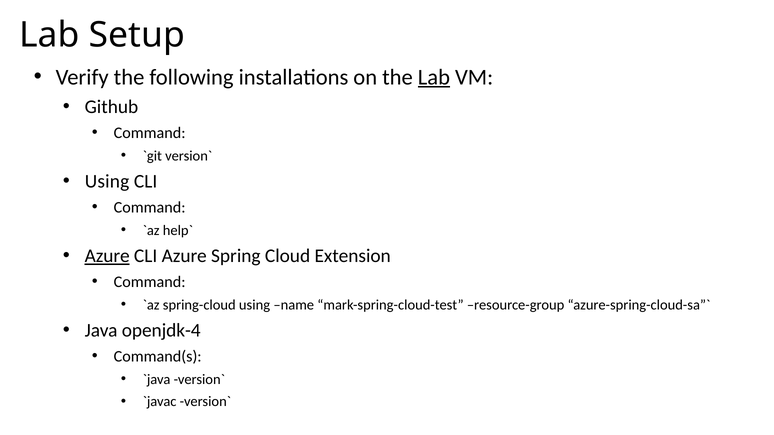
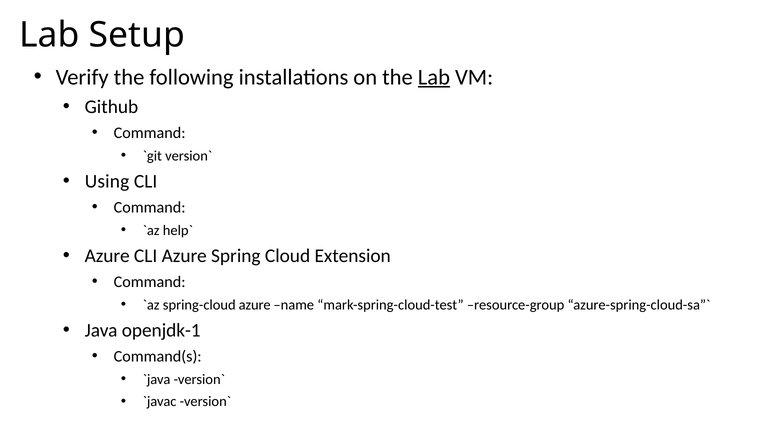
Azure underline: present -> none (107, 256)
spring-cloud using: using -> azure (255, 305)
openjdk-4: openjdk-4 -> openjdk-1 (161, 331)
